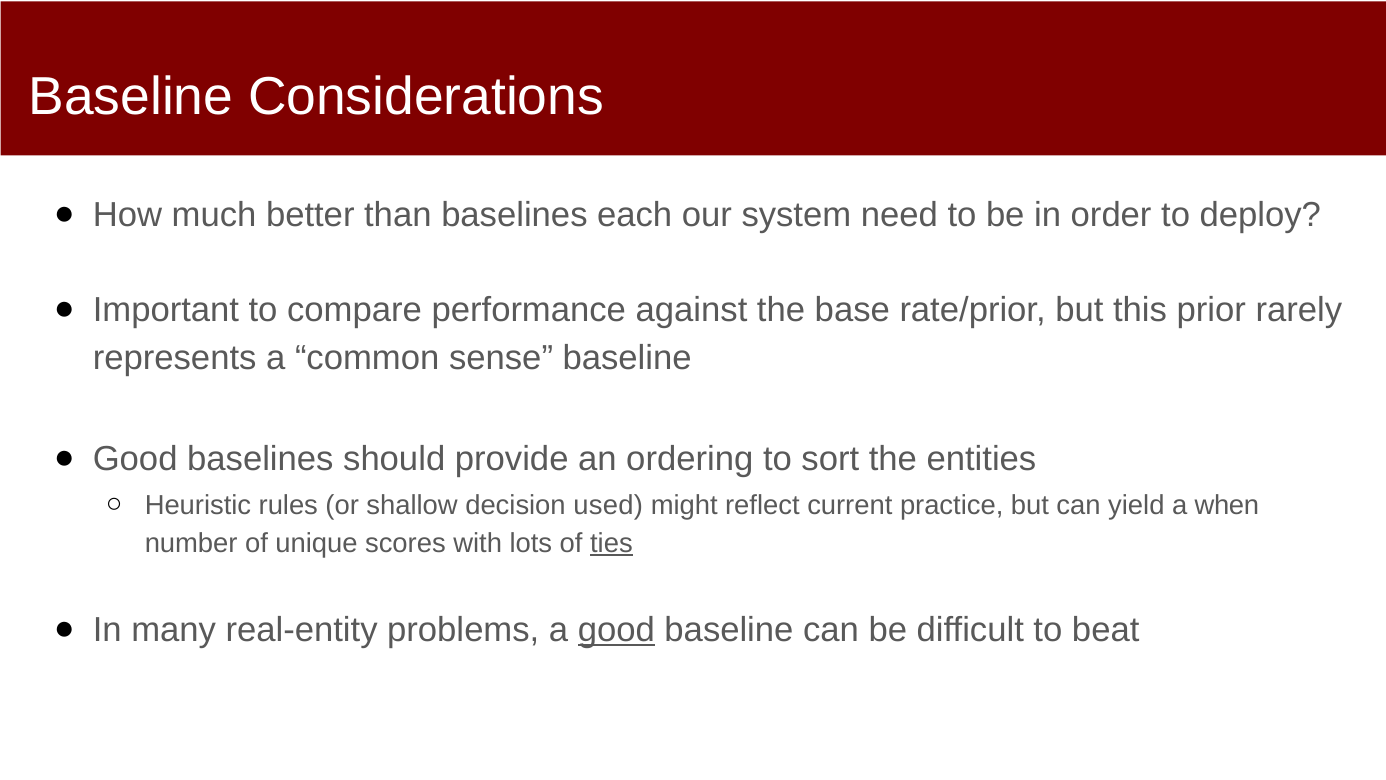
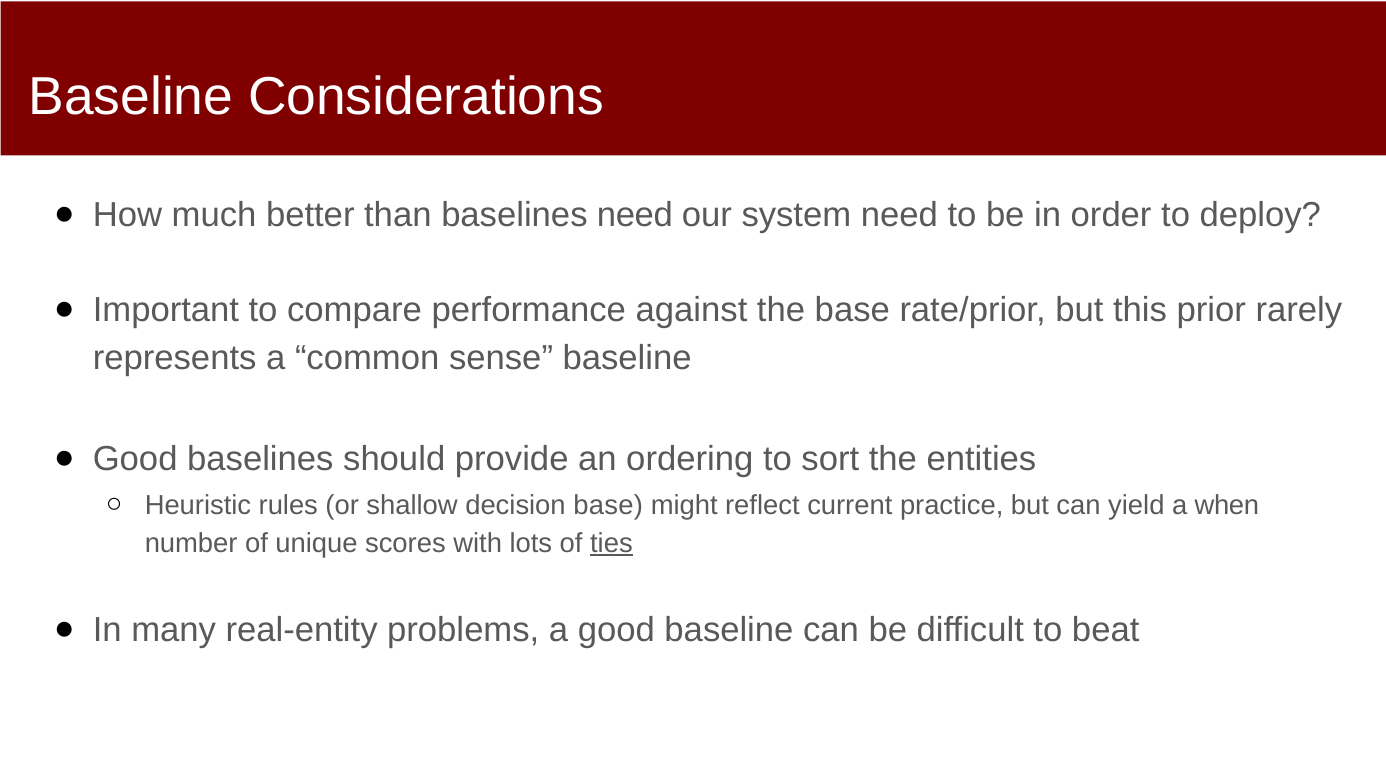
baselines each: each -> need (635, 215)
decision used: used -> base (608, 505)
good underline: present -> none (616, 630)
